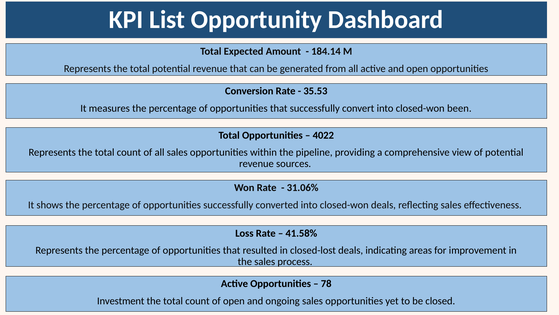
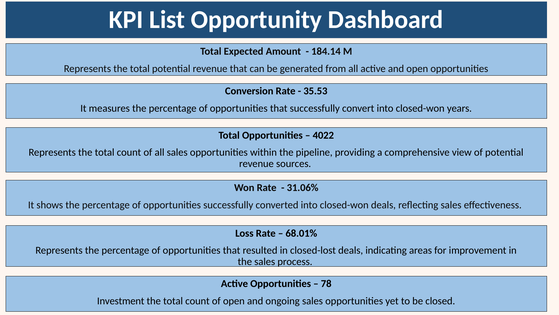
been: been -> years (459, 108)
41.58%: 41.58% -> 68.01% (301, 233)
